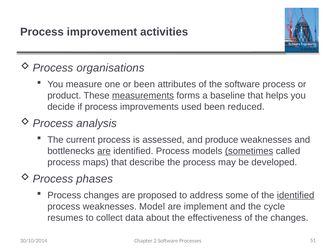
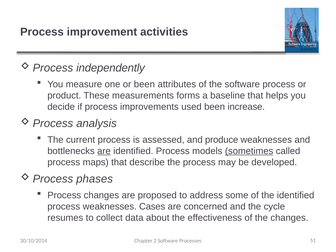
organisations: organisations -> independently (111, 68)
measurements underline: present -> none (143, 96)
reduced: reduced -> increase (246, 107)
identified underline: present -> none (296, 195)
Model: Model -> Cases (152, 206)
implement: implement -> concerned (206, 206)
